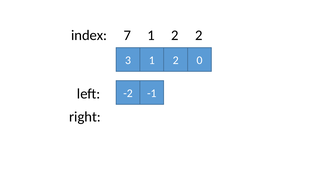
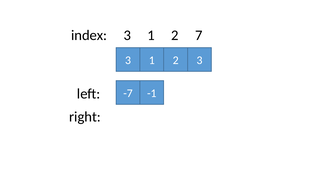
index 7: 7 -> 3 (127, 35)
2 2: 2 -> 7 (199, 35)
2 0: 0 -> 3 (199, 60)
-2: -2 -> -7 (128, 93)
